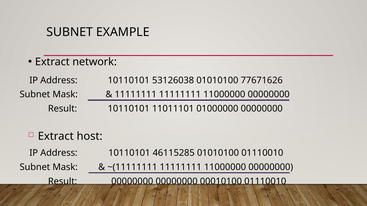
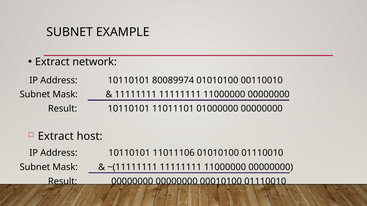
53126038: 53126038 -> 80089974 (173, 81)
77671626: 77671626 -> 00110010 (262, 81)
46115285: 46115285 -> 11011106 (174, 153)
